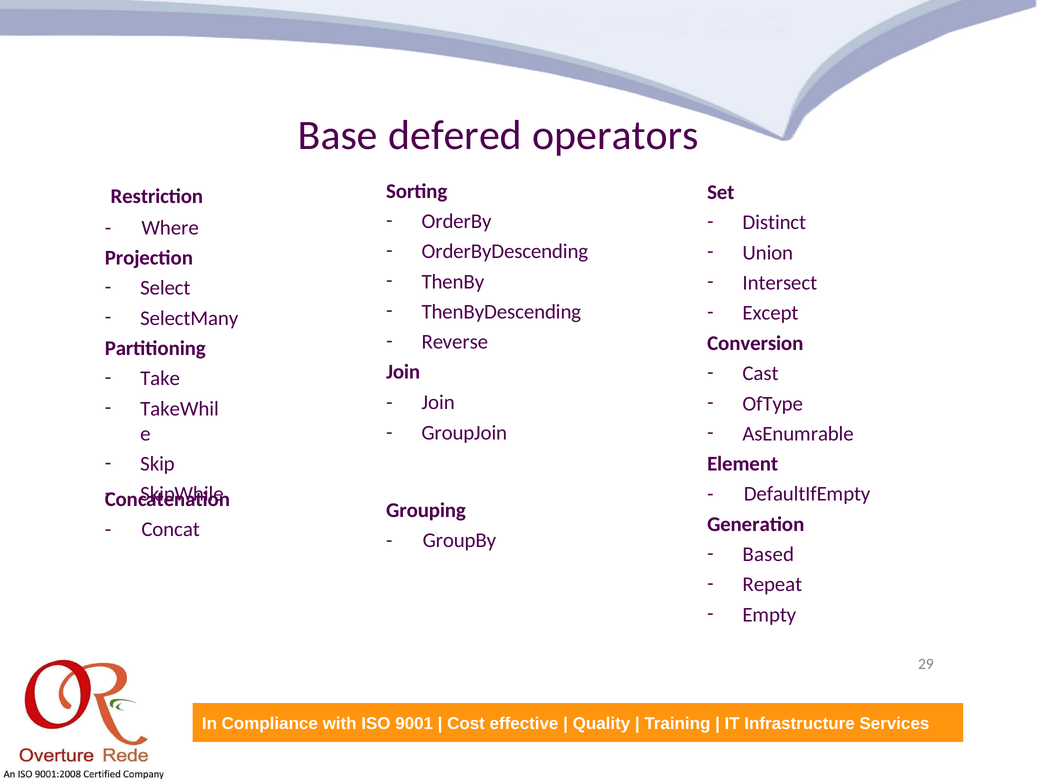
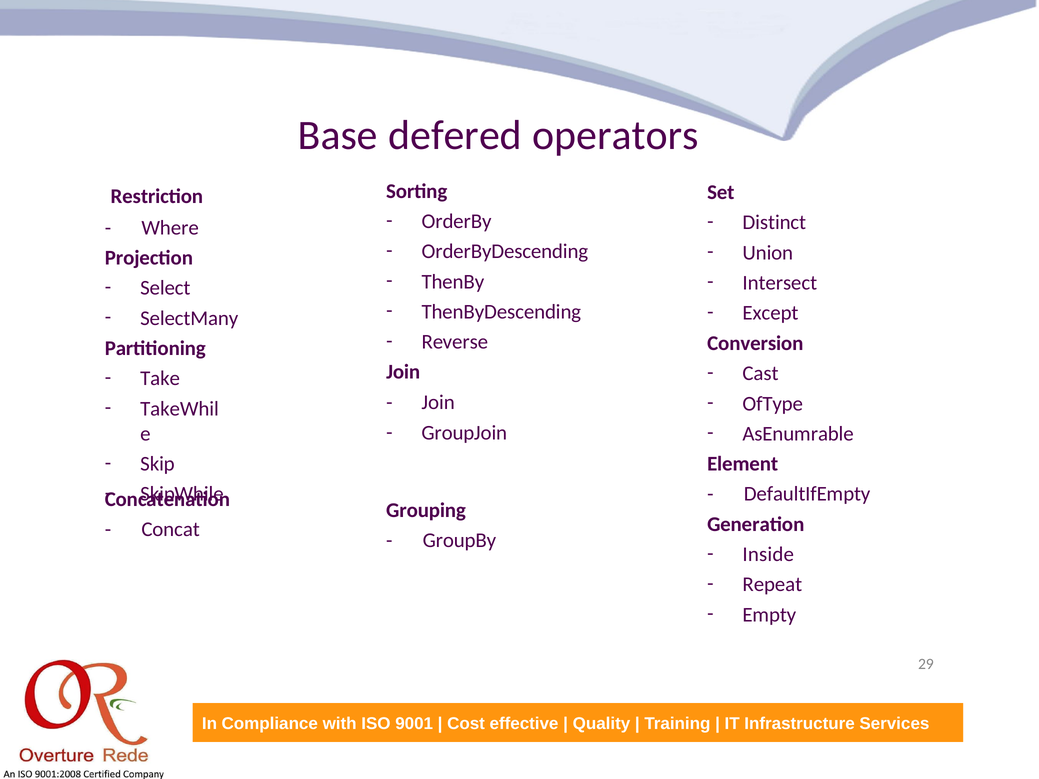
Based: Based -> Inside (768, 555)
